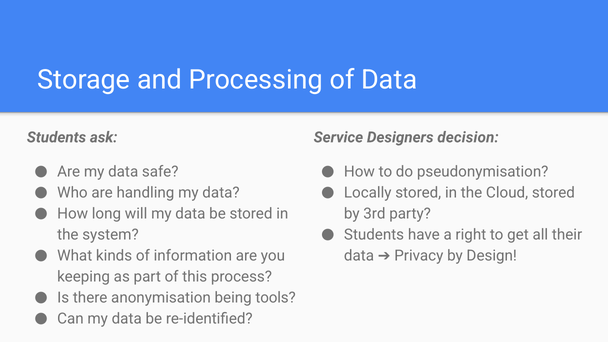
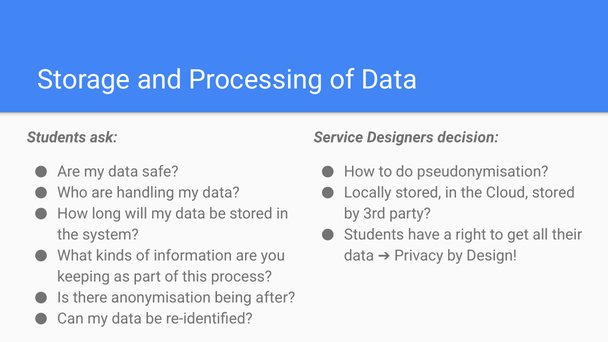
tools: tools -> after (275, 298)
